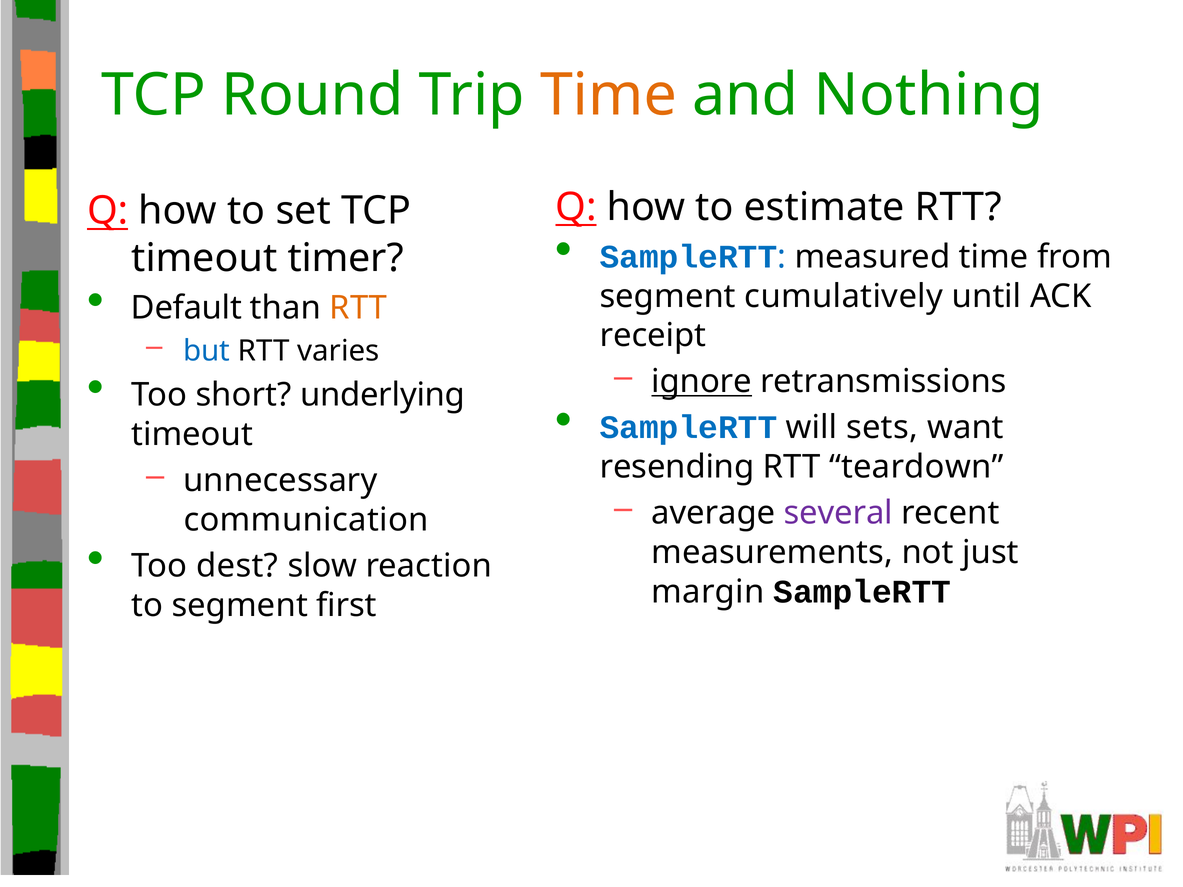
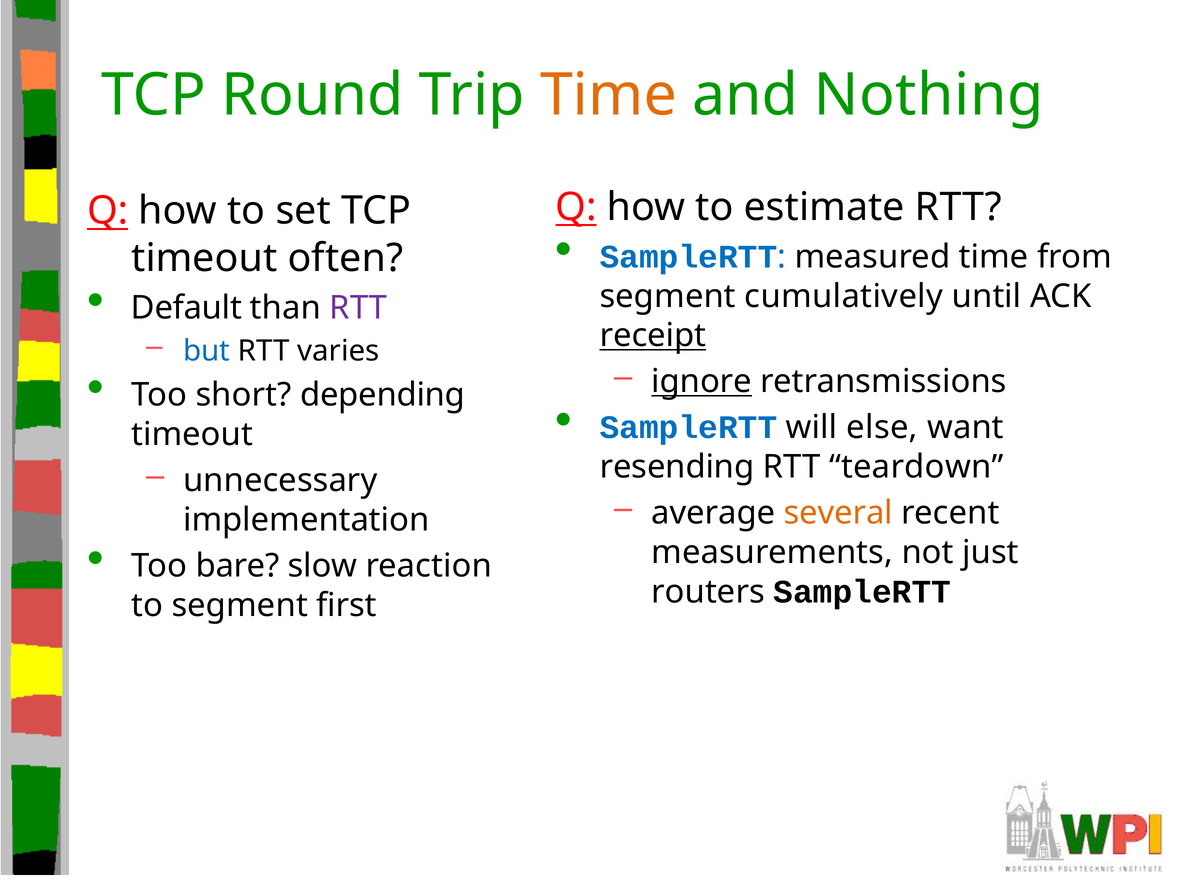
timer: timer -> often (345, 258)
RTT colour: orange -> purple (358, 308)
receipt underline: none -> present (653, 336)
underlying: underlying -> depending (383, 395)
sets: sets -> else (882, 428)
several colour: purple -> orange (838, 513)
communication: communication -> implementation (306, 520)
dest: dest -> bare (237, 566)
margin: margin -> routers (708, 592)
